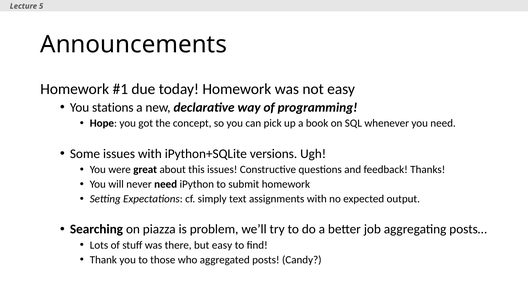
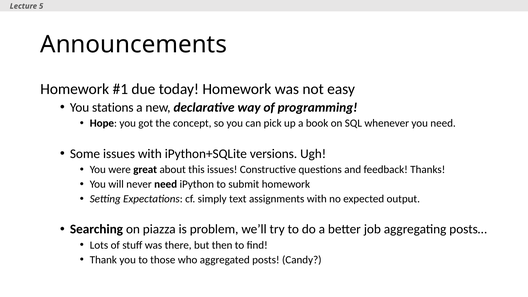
but easy: easy -> then (222, 245)
